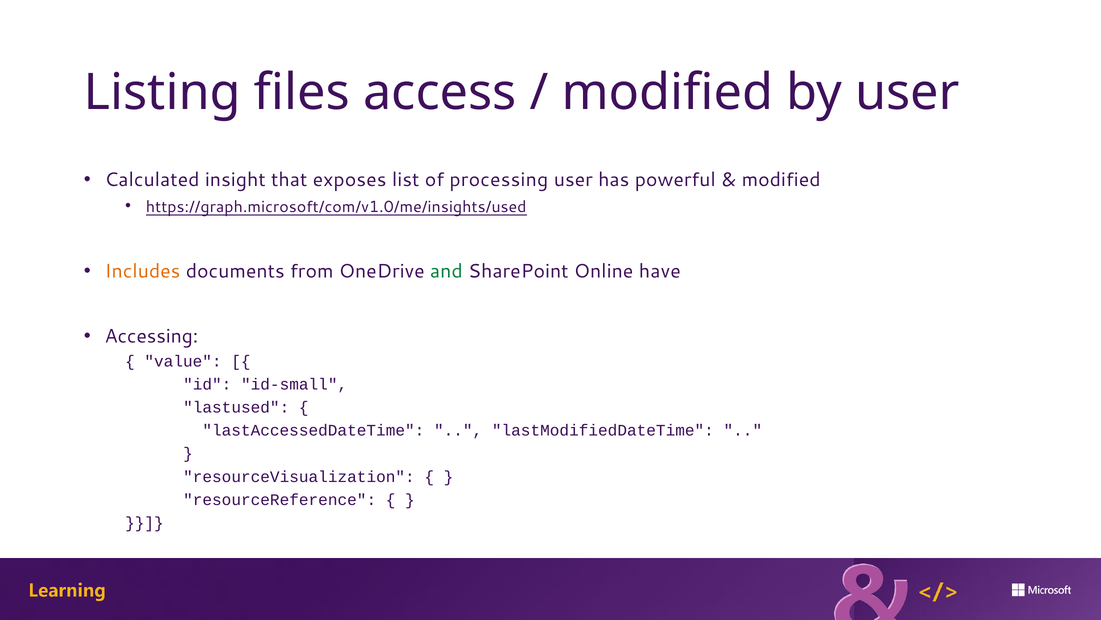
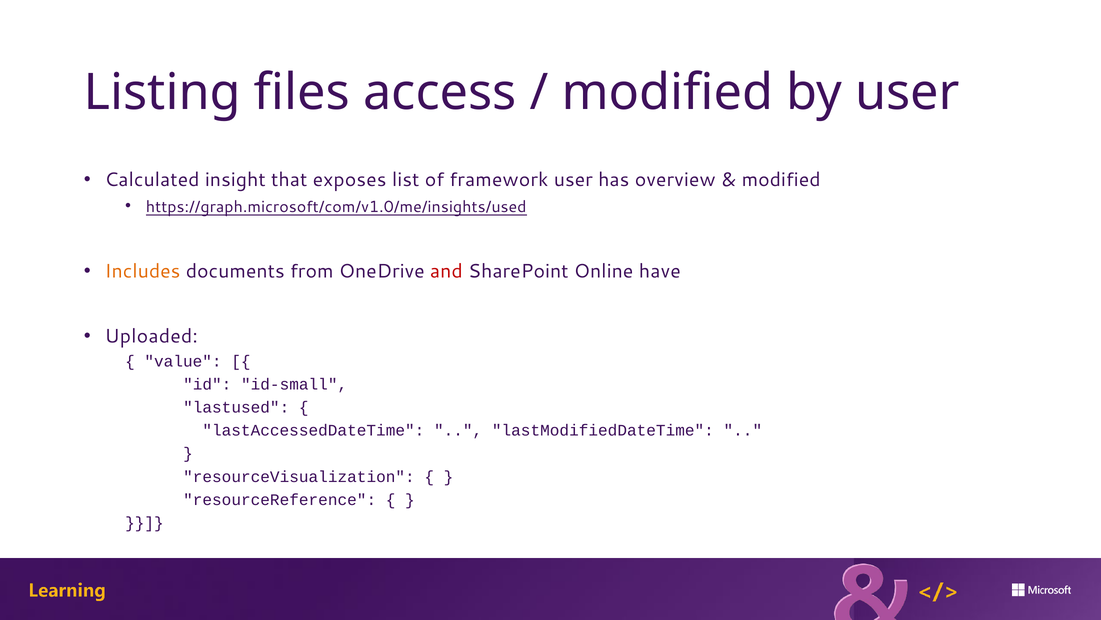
processing: processing -> framework (499, 179)
powerful: powerful -> overview (675, 179)
and colour: green -> red (446, 271)
Accessing: Accessing -> Uploaded (151, 336)
